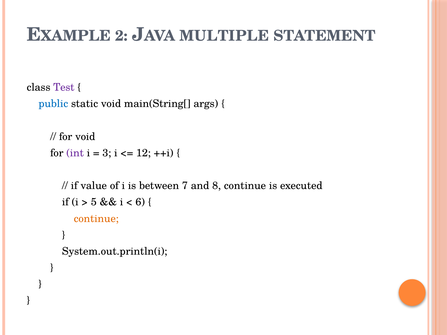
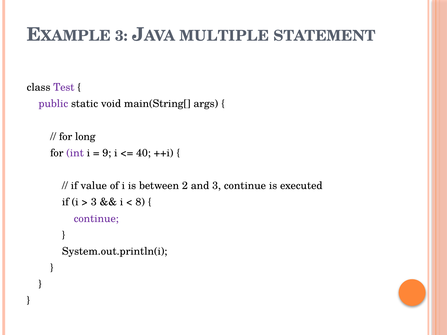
2: 2 -> 3 (121, 36)
public colour: blue -> purple (53, 104)
for void: void -> long (85, 137)
3: 3 -> 9 (107, 153)
12: 12 -> 40 (143, 153)
7: 7 -> 2 (185, 186)
and 8: 8 -> 3 (217, 186)
5: 5 -> 3 (94, 202)
6: 6 -> 8 (140, 202)
continue colour: orange -> purple (96, 219)
